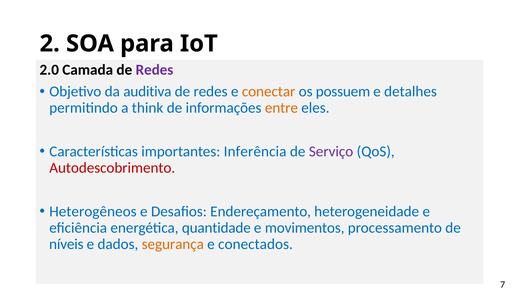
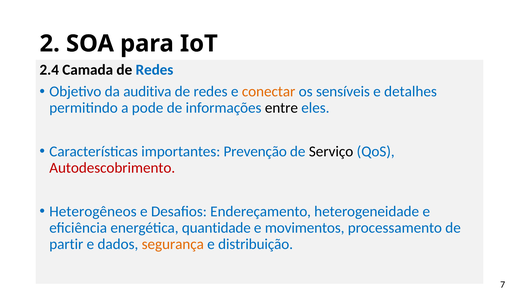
2.0: 2.0 -> 2.4 (49, 70)
Redes colour: purple -> blue (154, 70)
possuem: possuem -> sensíveis (343, 92)
think: think -> pode (148, 108)
entre colour: orange -> black (281, 108)
Inferência: Inferência -> Prevenção (255, 151)
Serviço colour: purple -> black (331, 151)
níveis: níveis -> partir (66, 244)
conectados: conectados -> distribuição (256, 244)
